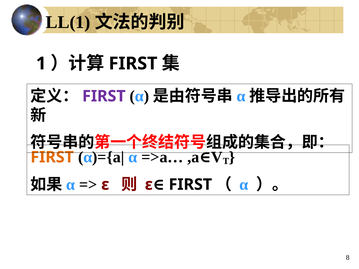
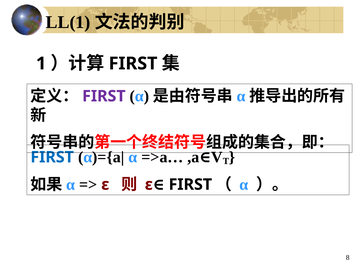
FIRST colour: orange -> blue (52, 157)
